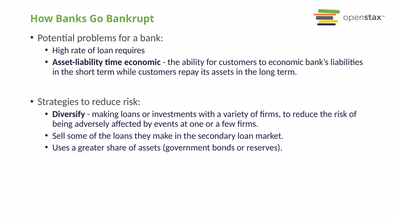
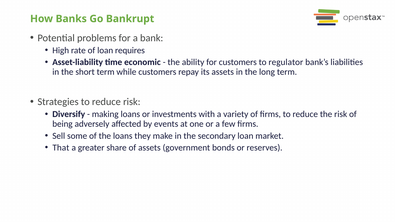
to economic: economic -> regulator (286, 62)
Uses: Uses -> That (61, 148)
